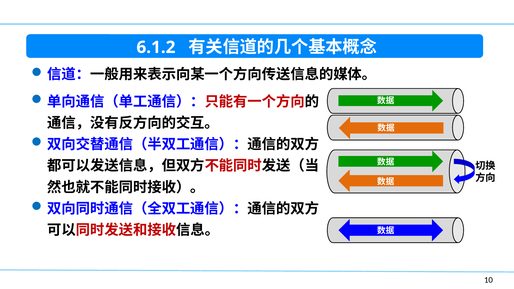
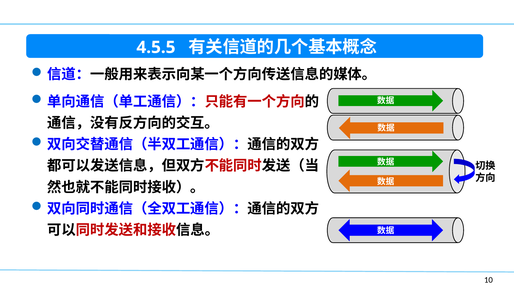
6.1.2: 6.1.2 -> 4.5.5 (156, 47)
